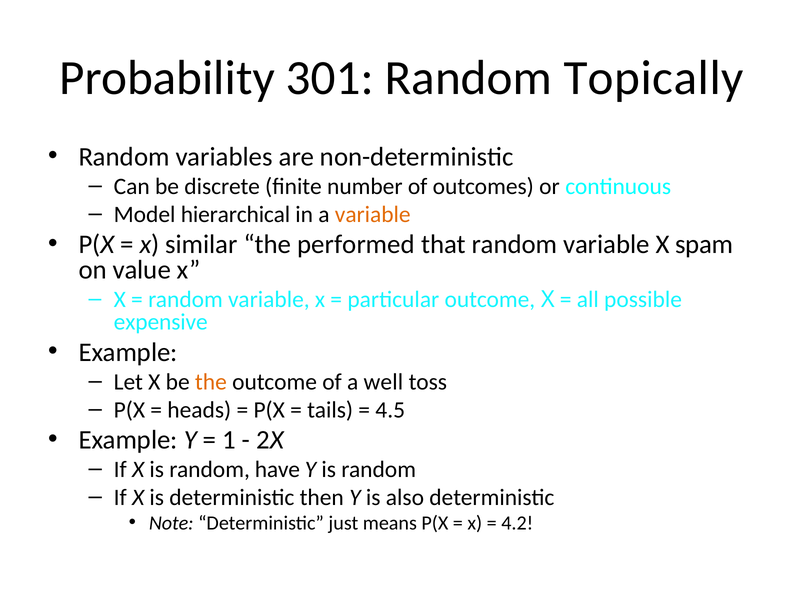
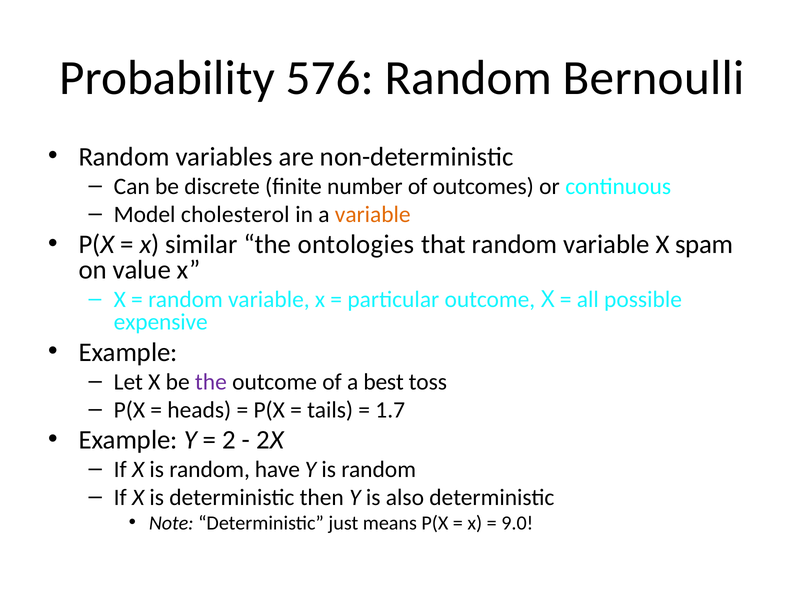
301: 301 -> 576 (330, 78)
Topically: Topically -> Bernoulli (654, 78)
hierarchical: hierarchical -> cholesterol (235, 214)
performed: performed -> ontologies (356, 244)
the colour: orange -> purple (211, 382)
well: well -> best (384, 382)
4.5: 4.5 -> 1.7 (390, 410)
1: 1 -> 2 (229, 440)
4.2: 4.2 -> 9.0 (517, 523)
